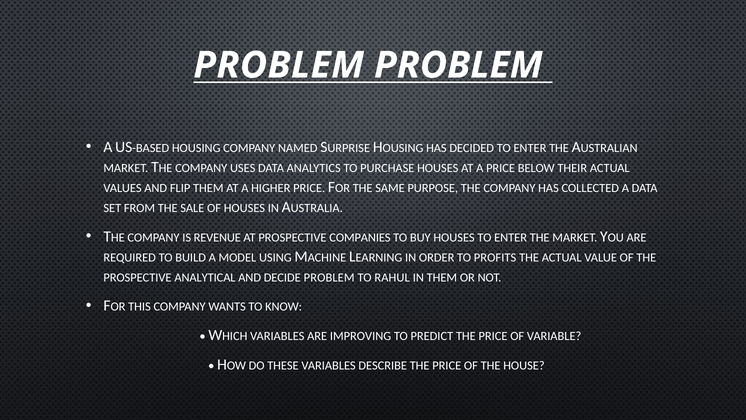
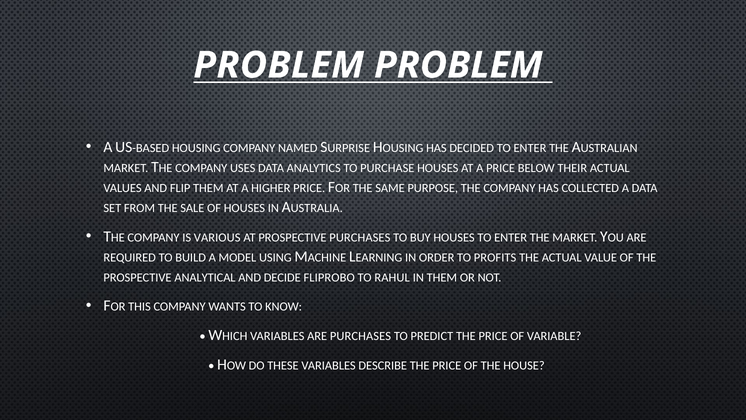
REVENUE: REVENUE -> VARIOUS (217, 237)
PROSPECTIVE COMPANIES: COMPANIES -> PURCHASES (360, 237)
DECIDE PROBLEM: PROBLEM -> FLIPROBO (329, 277)
ARE IMPROVING: IMPROVING -> PURCHASES (361, 336)
